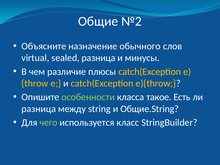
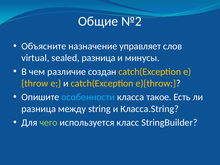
обычного: обычного -> управляет (140, 46)
плюсы: плюсы -> создан (102, 72)
особенности colour: light green -> light blue (88, 97)
Общие.String: Общие.String -> Класса.String (150, 109)
